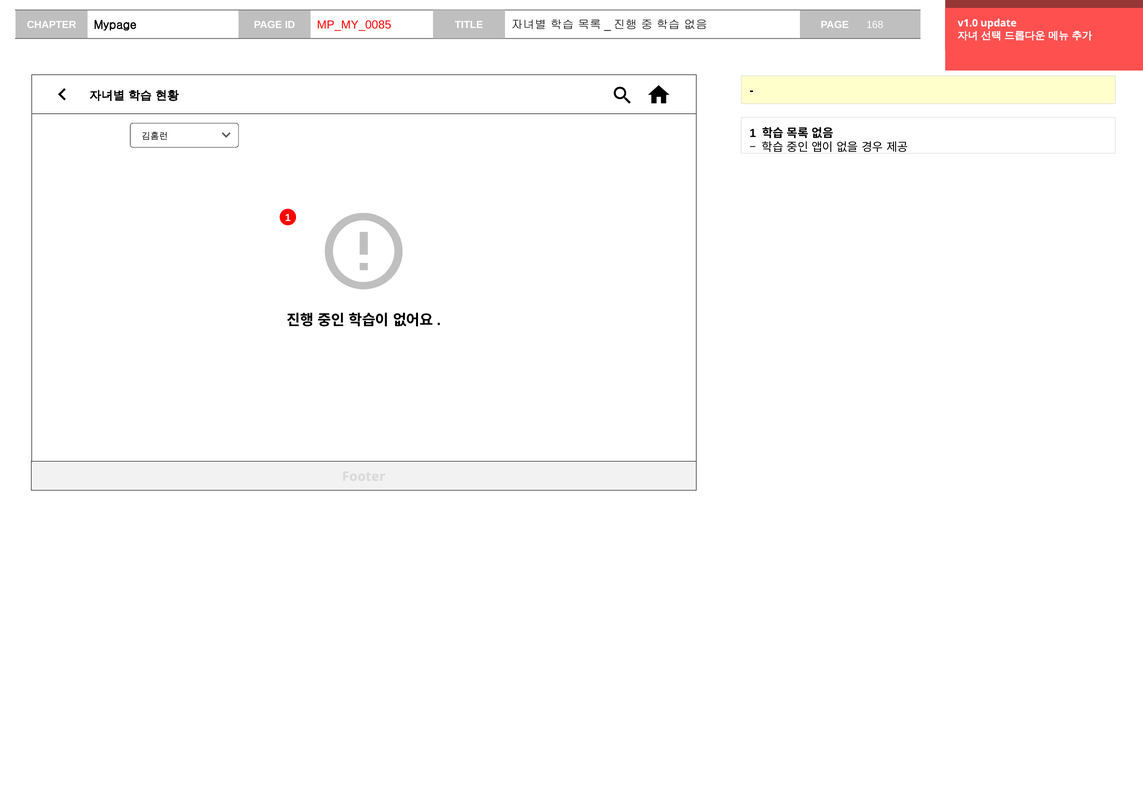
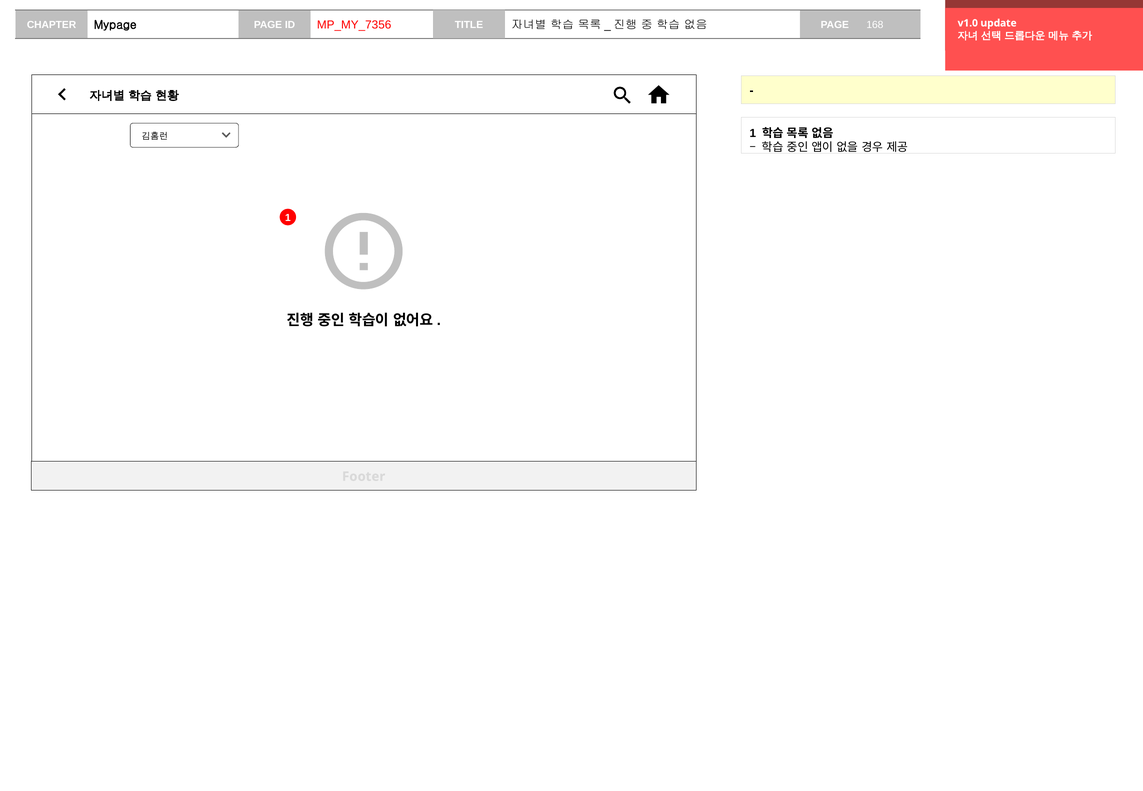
MP_MY_0085: MP_MY_0085 -> MP_MY_7356 (354, 25)
